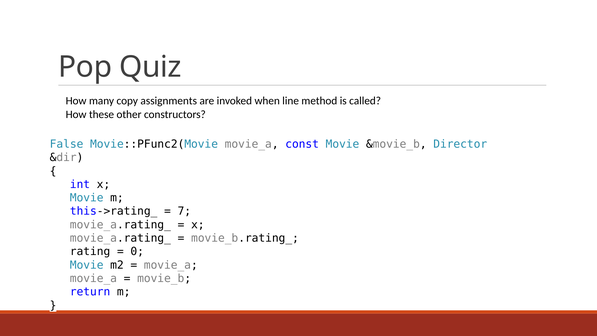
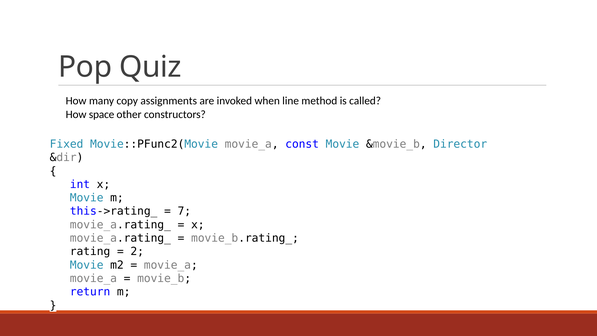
these: these -> space (102, 114)
False: False -> Fixed (67, 144)
0: 0 -> 2 (137, 251)
